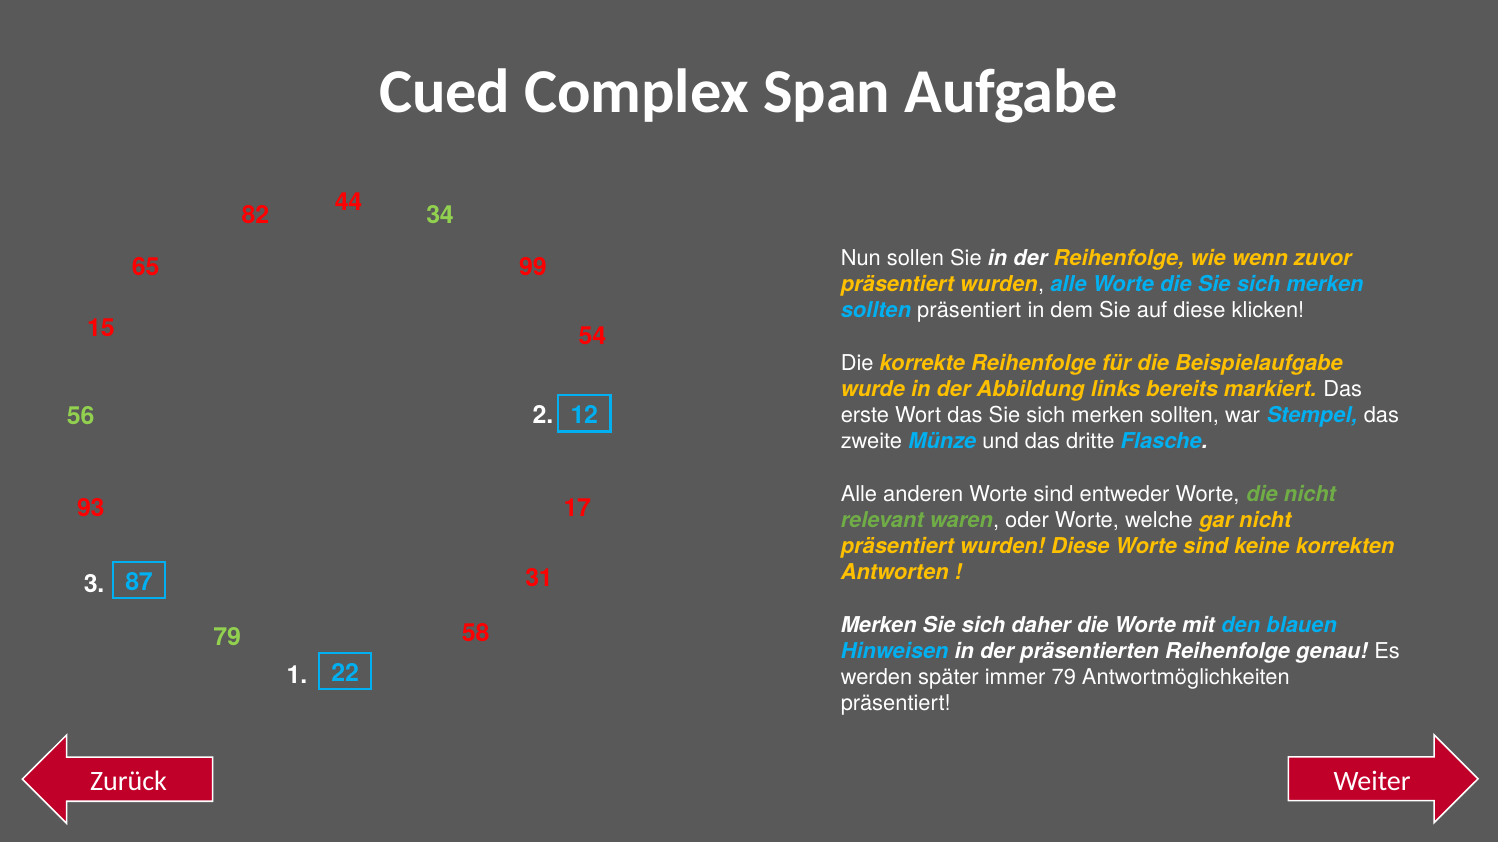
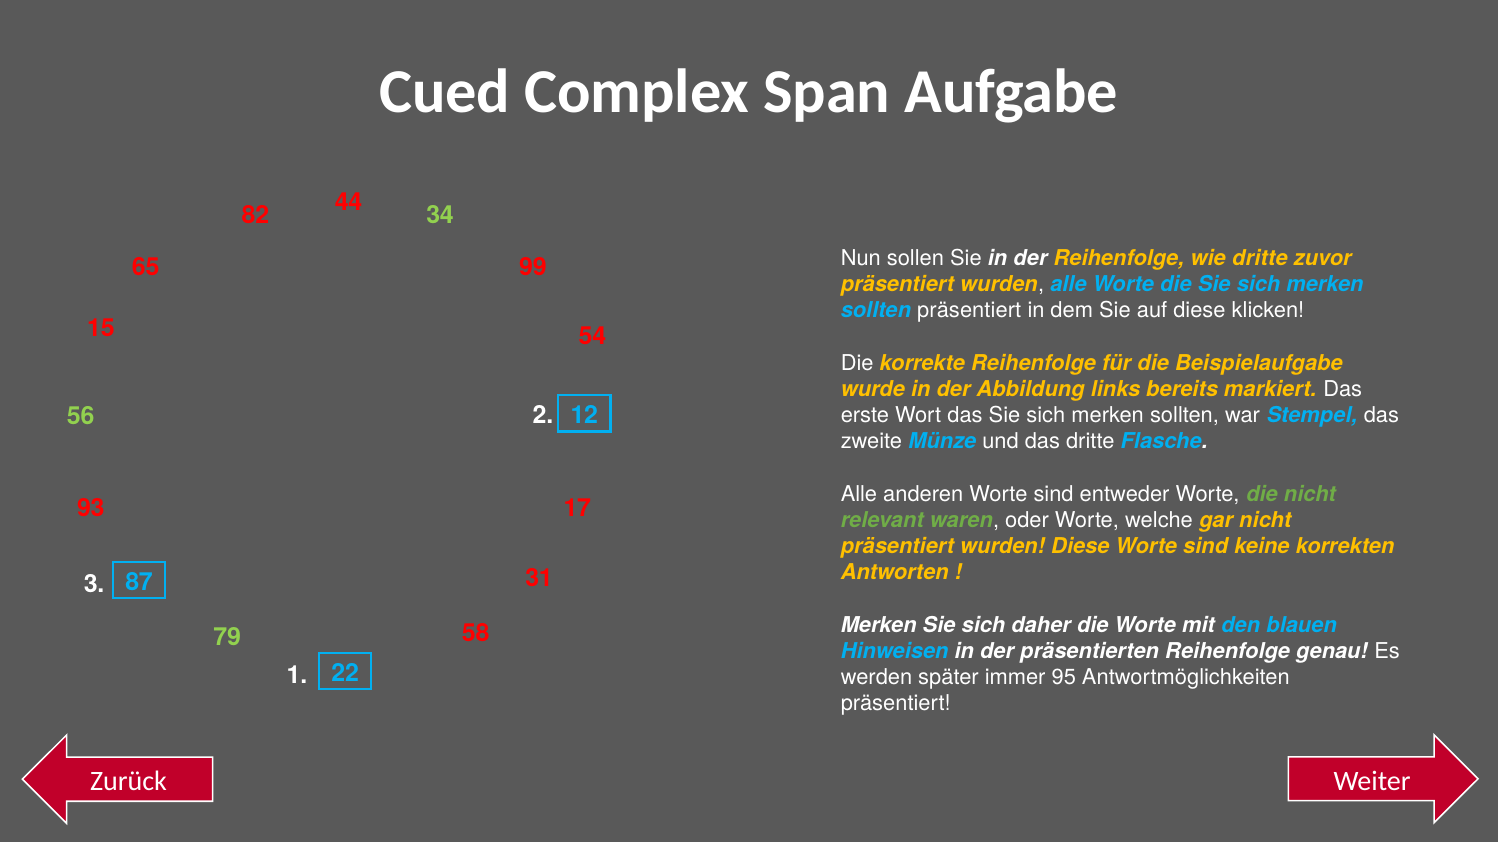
wie wenn: wenn -> dritte (1260, 258)
immer 79: 79 -> 95 (1064, 678)
